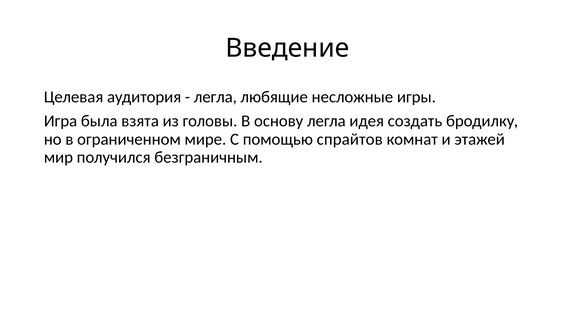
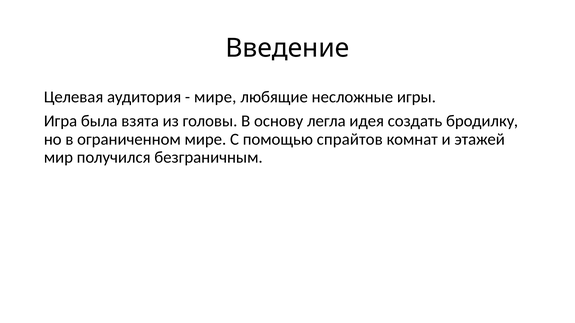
легла: легла -> мире (215, 97)
